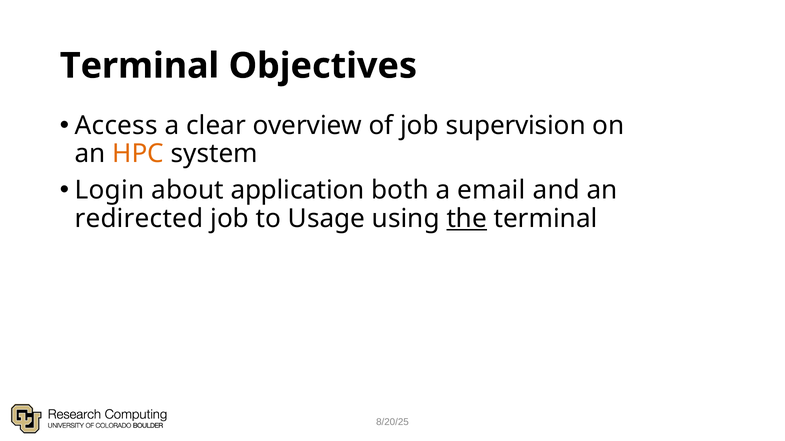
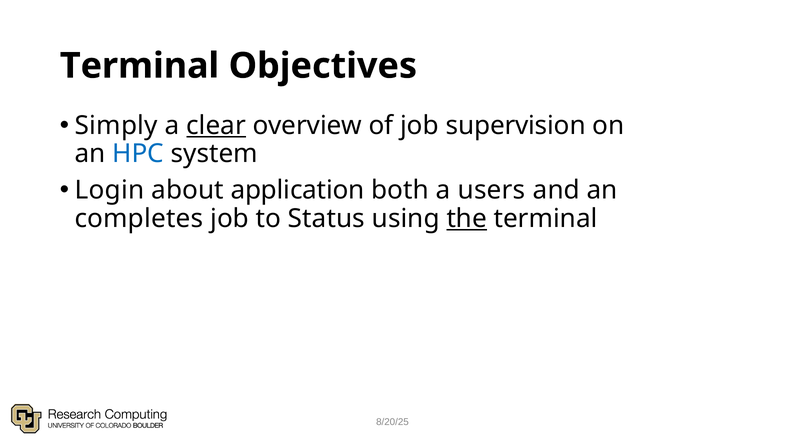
Access: Access -> Simply (116, 126)
clear underline: none -> present (216, 126)
HPC colour: orange -> blue (138, 154)
email: email -> users (492, 191)
redirected: redirected -> completes (139, 219)
Usage: Usage -> Status (326, 219)
